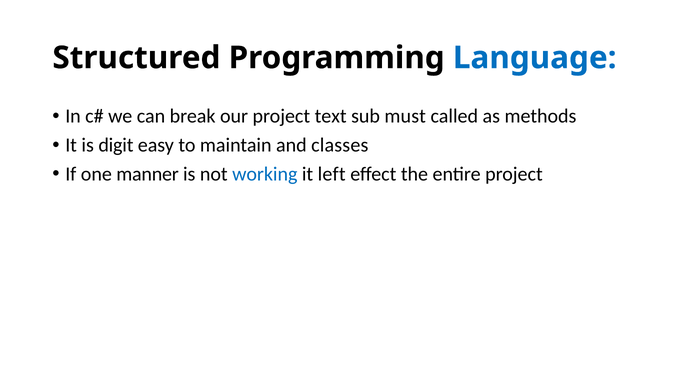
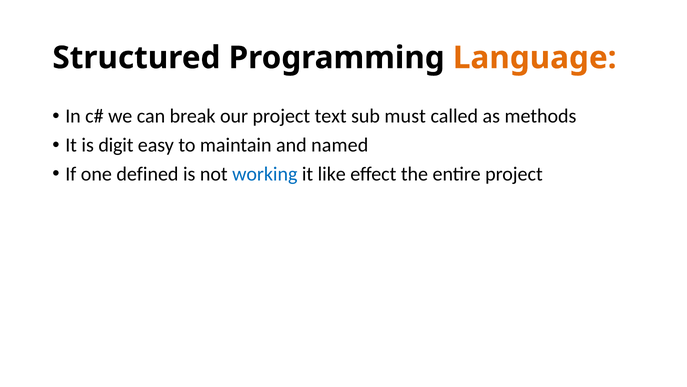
Language colour: blue -> orange (535, 58)
classes: classes -> named (340, 145)
manner: manner -> defined (147, 174)
left: left -> like (332, 174)
